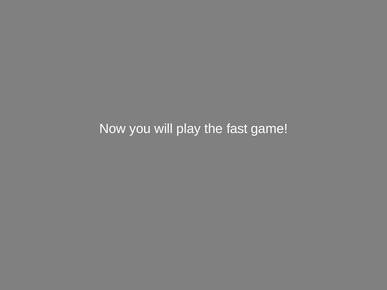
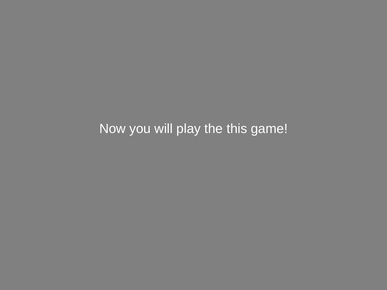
fast: fast -> this (237, 129)
